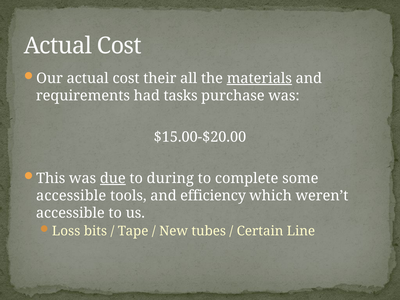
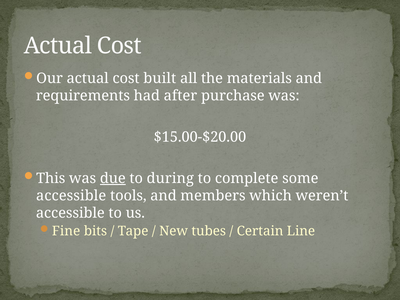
their: their -> built (160, 78)
materials underline: present -> none (259, 78)
tasks: tasks -> after (180, 96)
efficiency: efficiency -> members (213, 196)
Loss: Loss -> Fine (66, 231)
